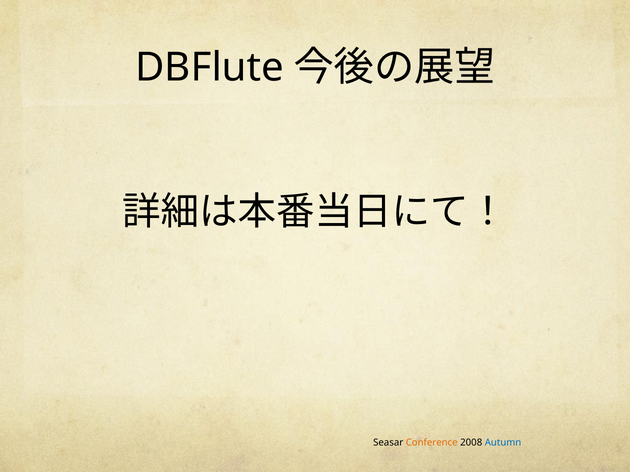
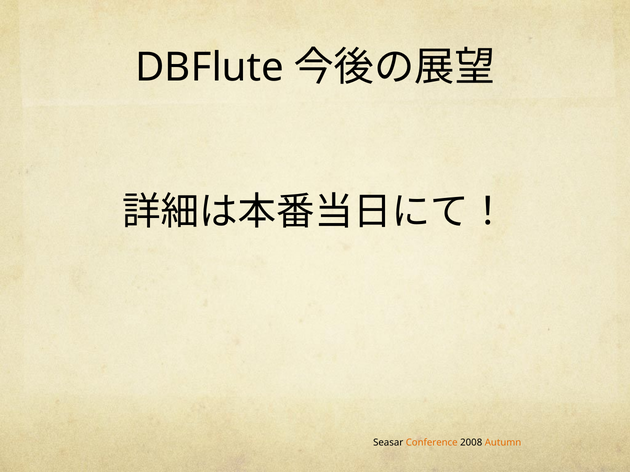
Autumn colour: blue -> orange (503, 443)
